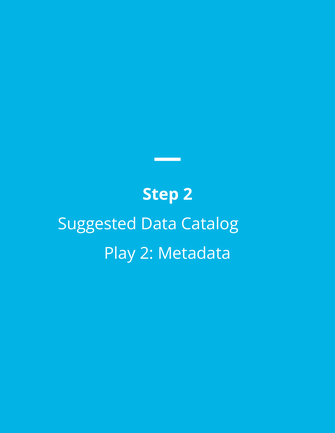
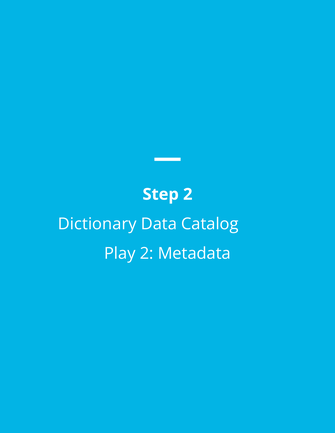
Suggested: Suggested -> Dictionary (97, 224)
